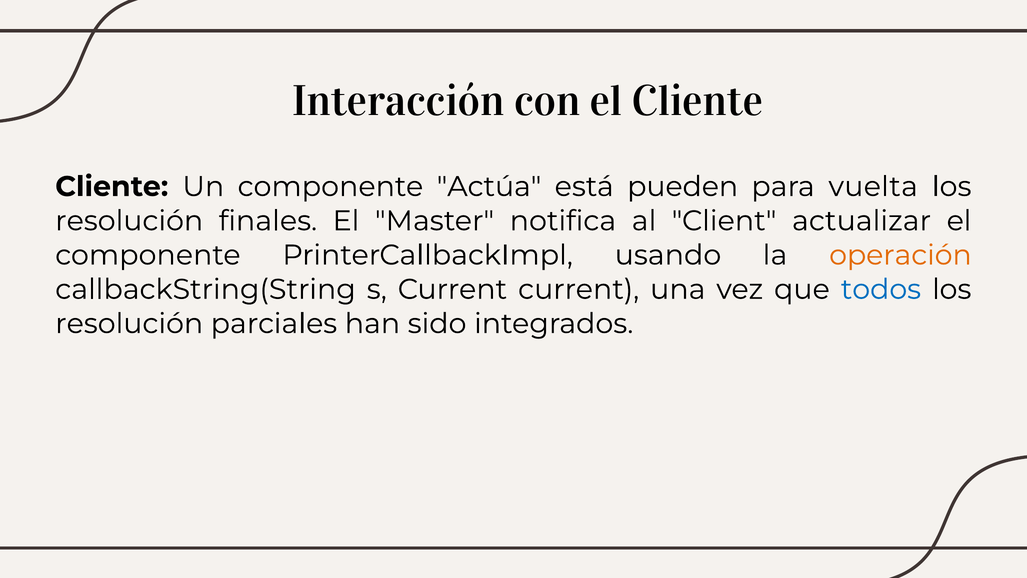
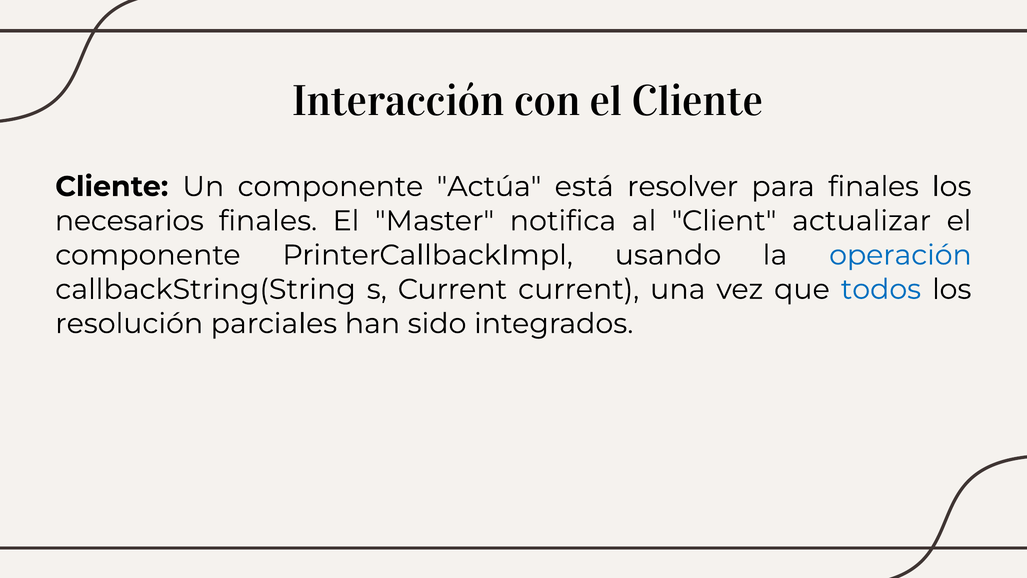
pueden: pueden -> resolver (683, 187)
para vuelta: vuelta -> finales (873, 187)
resolución: resolución -> necesarios (129, 221)
operación colour: orange -> blue (900, 255)
